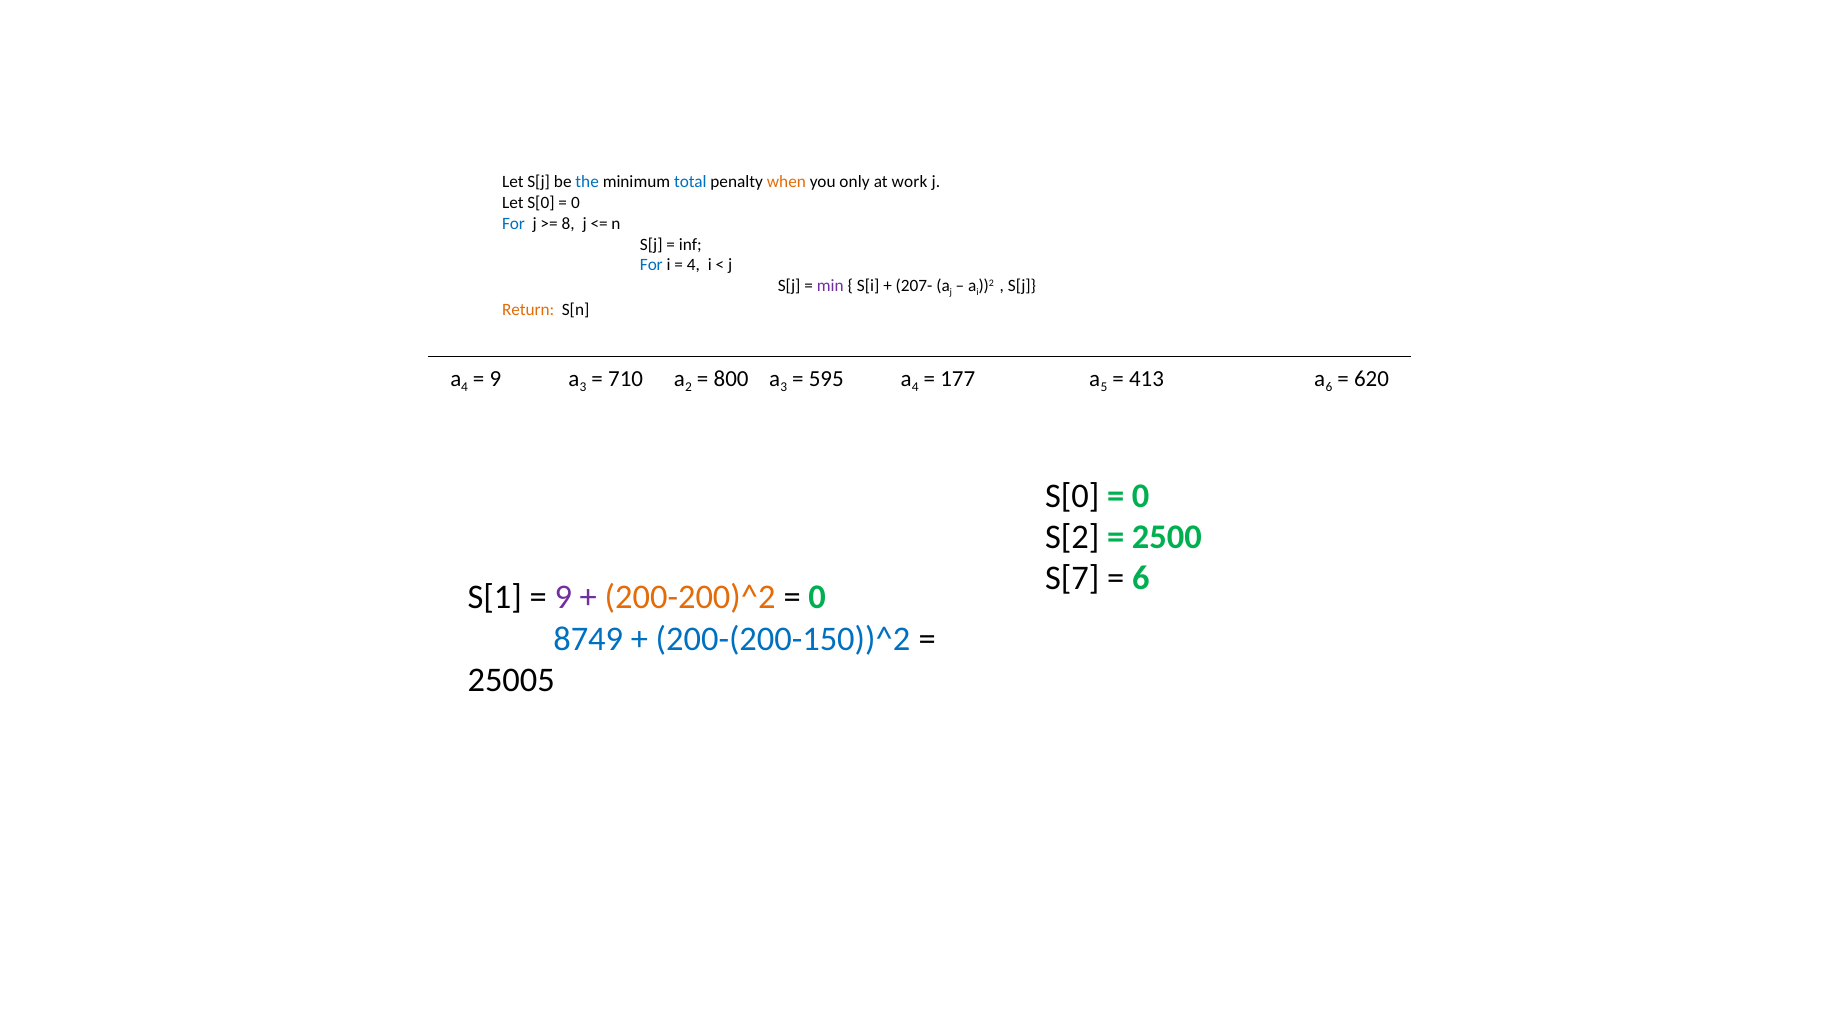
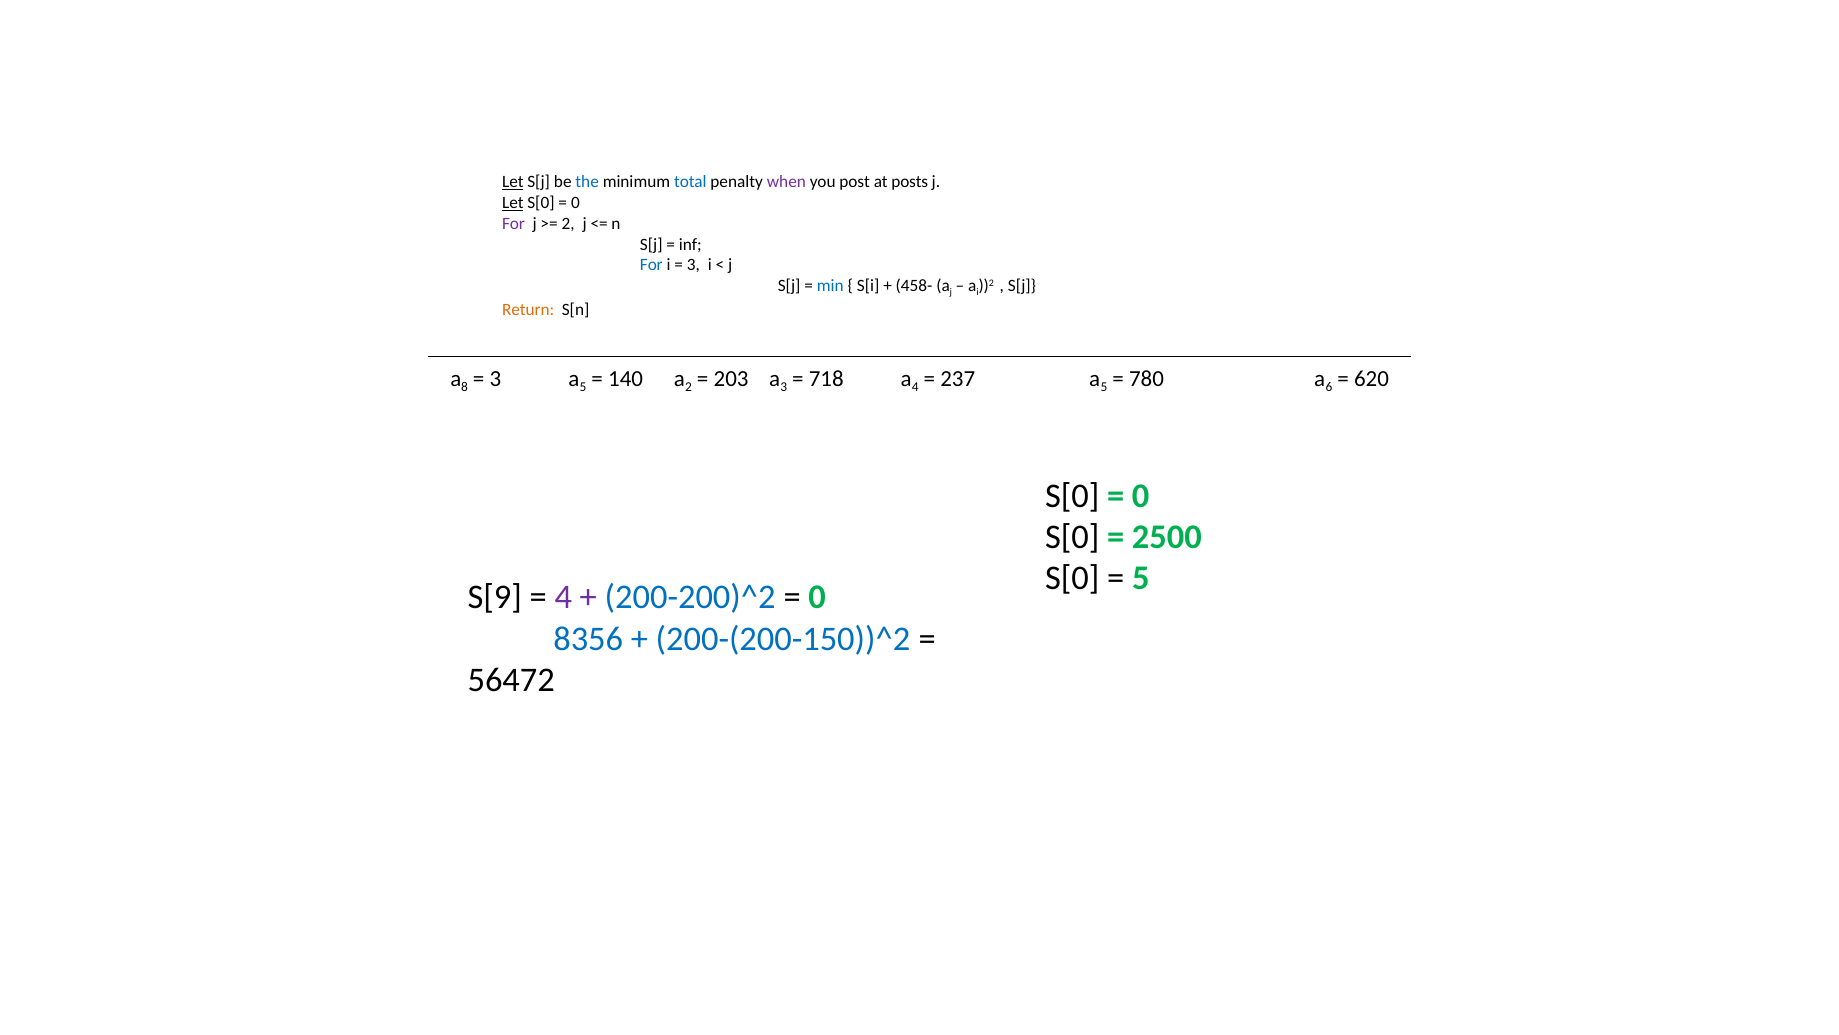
Let underline: none -> present (513, 182)
when colour: orange -> purple (786, 182)
only: only -> post (855, 182)
work: work -> posts (910, 182)
Let underline: none -> present (513, 203)
For colour: blue -> purple (513, 224)
8: 8 -> 2 (568, 224)
4: 4 -> 3 (693, 265)
min colour: purple -> blue (830, 286)
207-: 207- -> 458- (914, 286)
4: 4 -> 8 (464, 387)
9: 9 -> 3 (495, 378)
3: 3 -> 5 (583, 387)
710: 710 -> 140 (626, 378)
800: 800 -> 203 (731, 378)
595: 595 -> 718 (826, 378)
177: 177 -> 237 (958, 378)
413: 413 -> 780 (1147, 378)
S[2: S[2 -> S[0 (1072, 537)
S[7: S[7 -> S[0 (1072, 578)
6: 6 -> 5 (1141, 578)
S[1: S[1 -> S[9 (495, 597)
9: 9 -> 4 (563, 597)
200-200)^2 colour: orange -> blue (690, 597)
8749: 8749 -> 8356 (588, 638)
25005: 25005 -> 56472 (511, 680)
